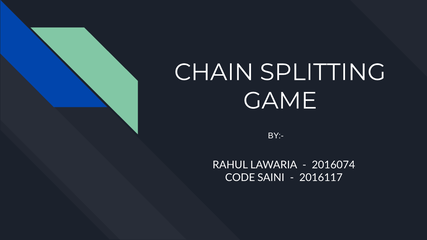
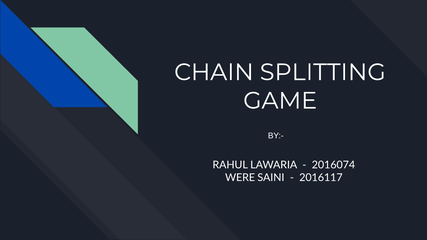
CODE: CODE -> WERE (240, 178)
